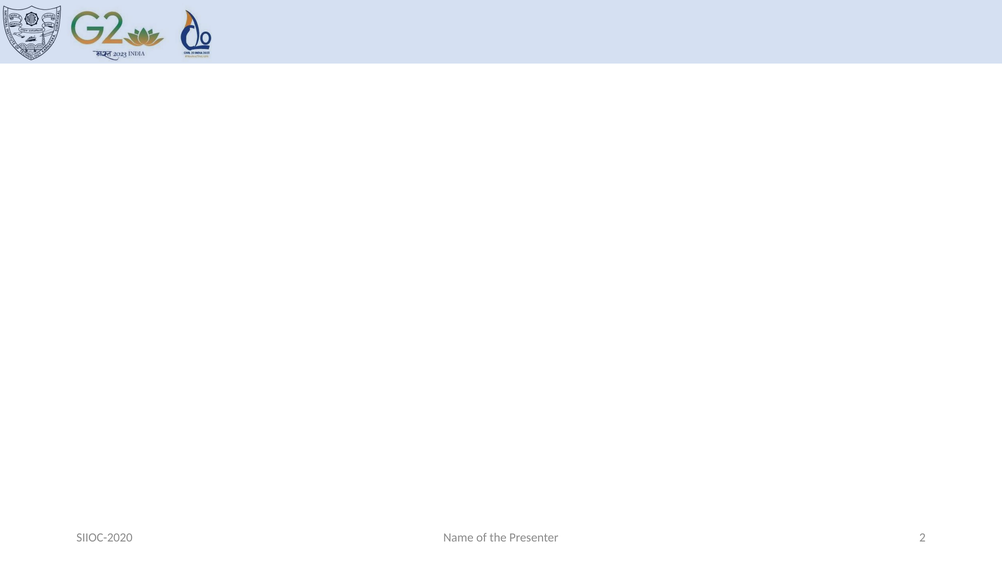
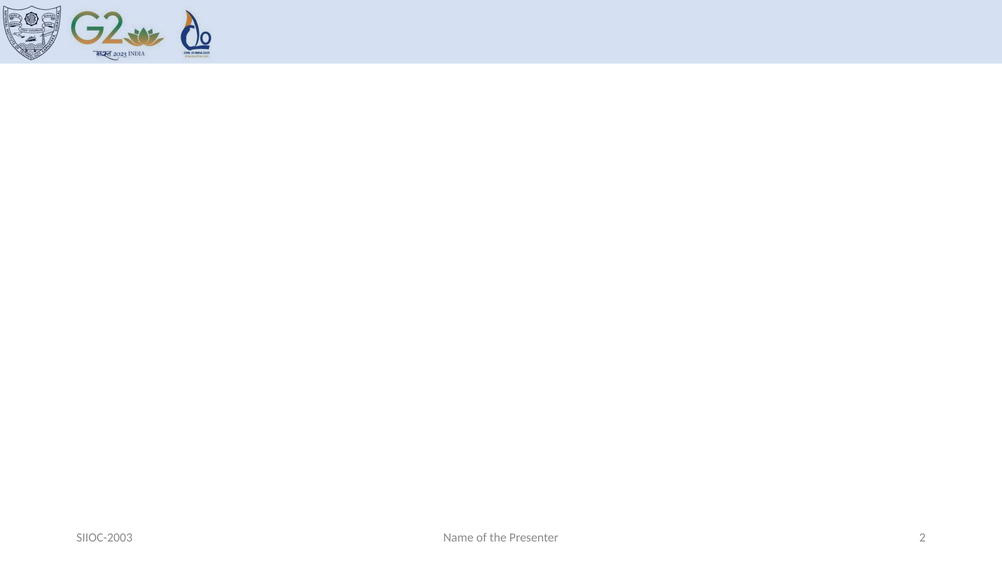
SIIOC-2020: SIIOC-2020 -> SIIOC-2003 (104, 538)
